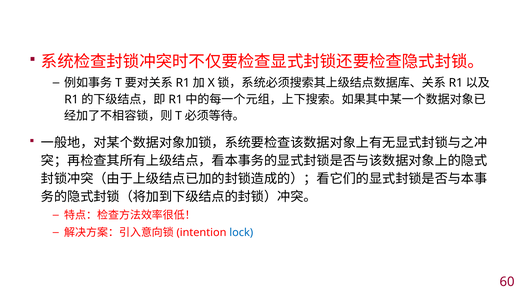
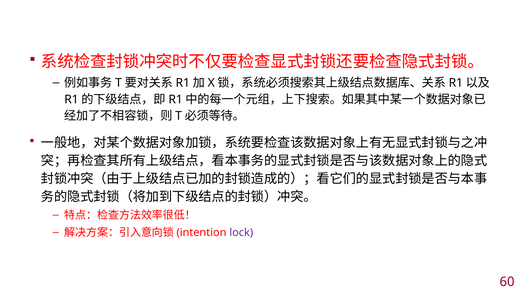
lock colour: blue -> purple (241, 232)
